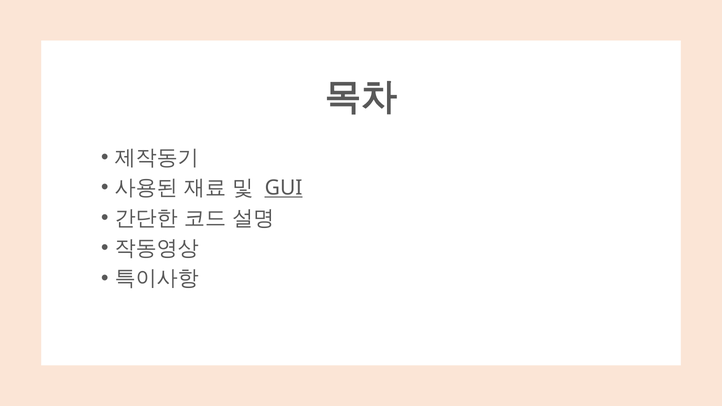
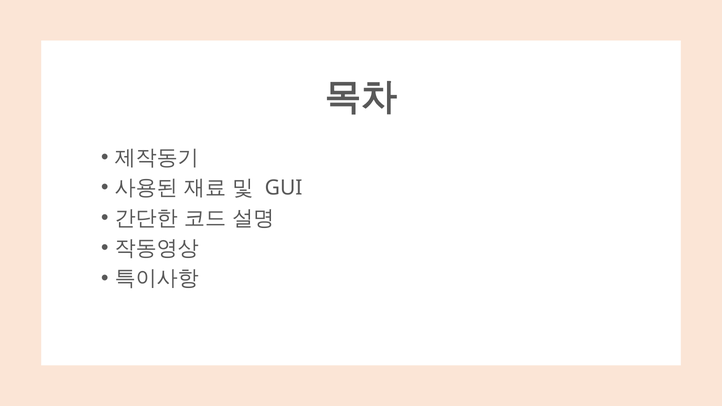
GUI underline: present -> none (284, 188)
